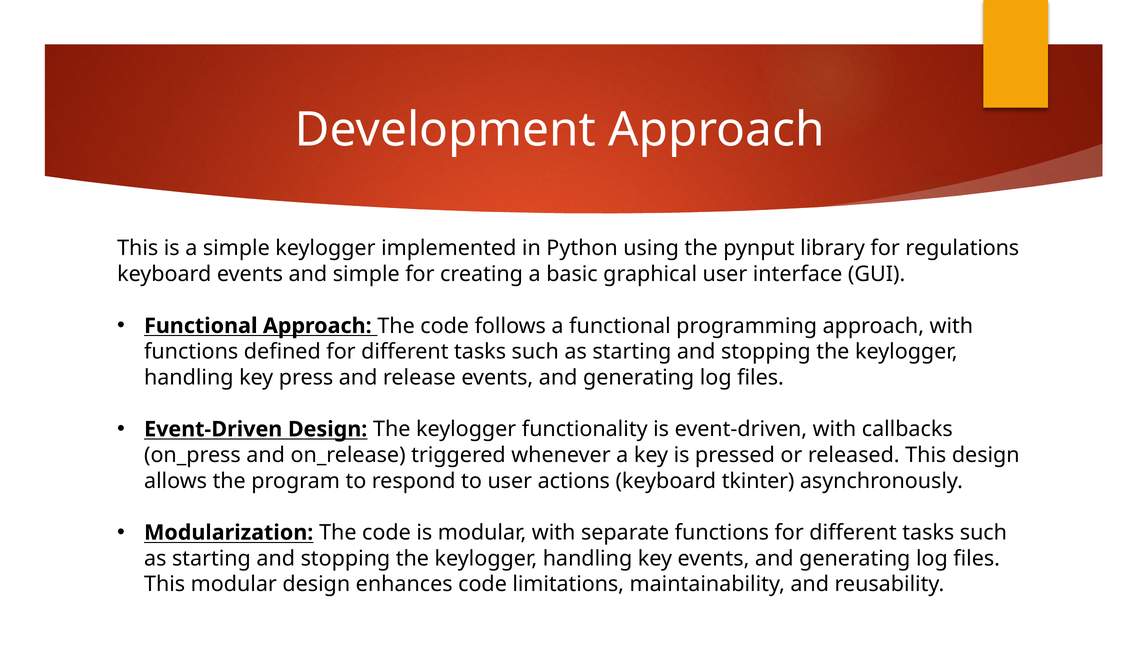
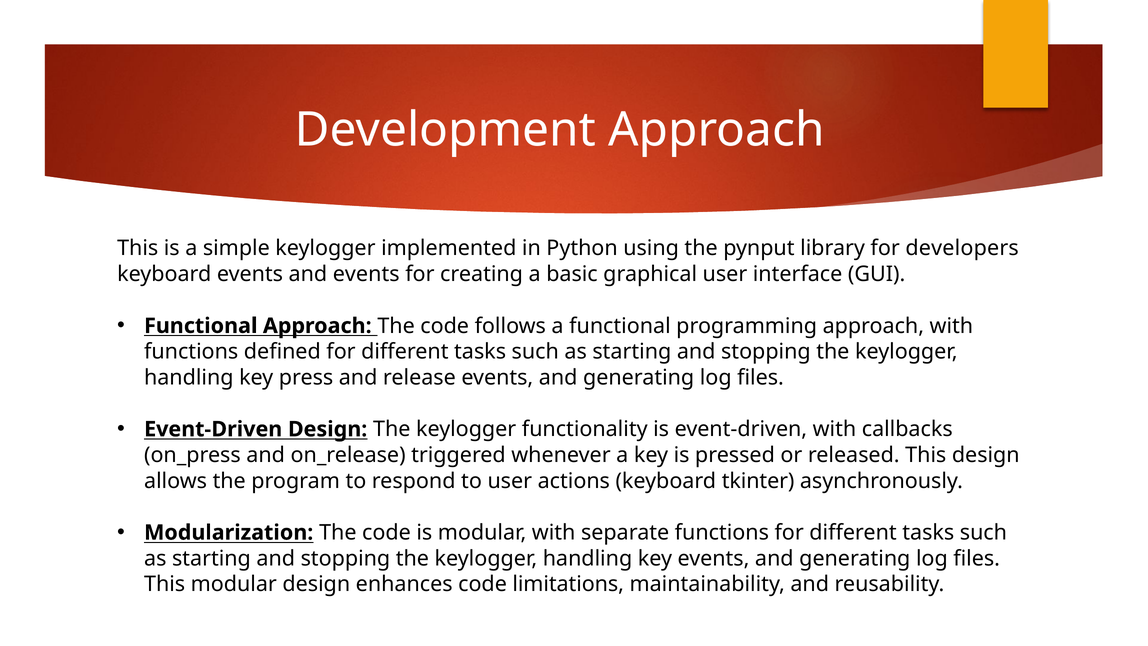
regulations: regulations -> developers (962, 248)
and simple: simple -> events (366, 274)
